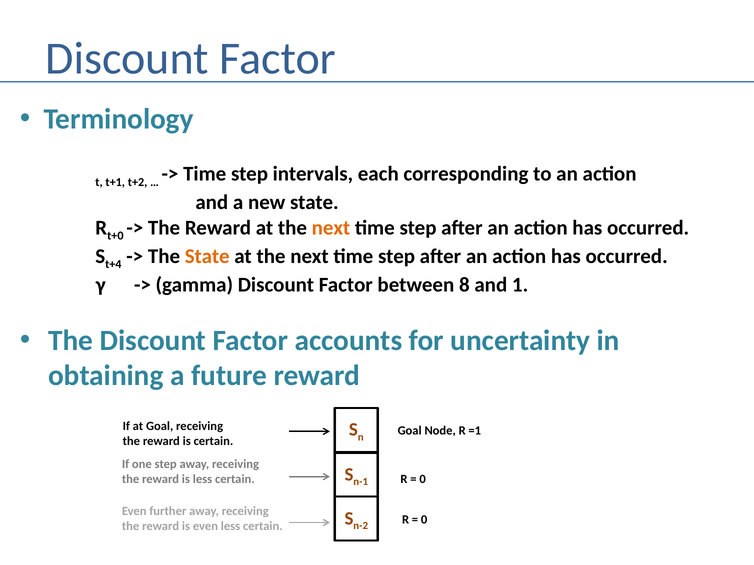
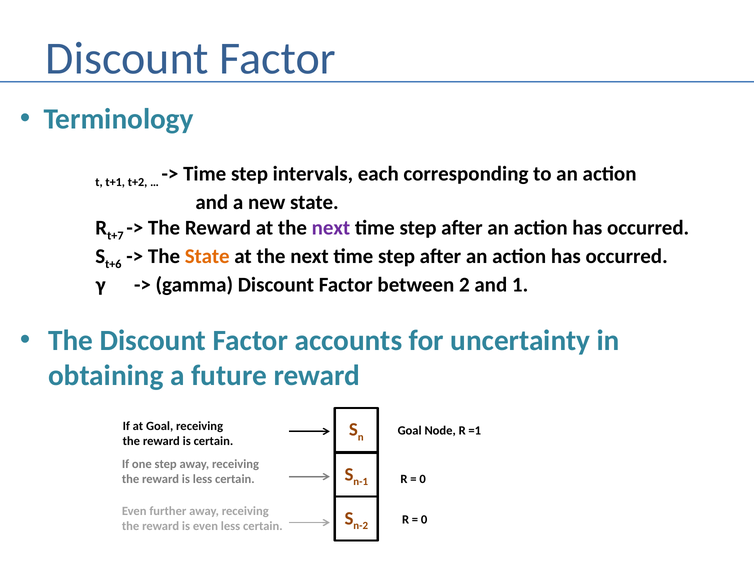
t+0: t+0 -> t+7 (115, 236)
next colour: orange -> purple (331, 228)
t+4: t+4 -> t+6 (113, 265)
8: 8 -> 2 (464, 285)
